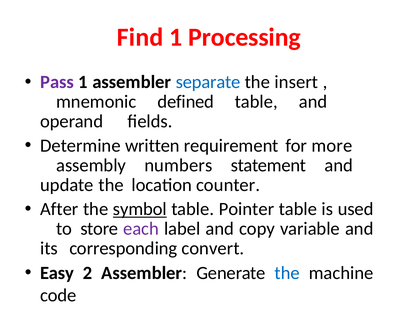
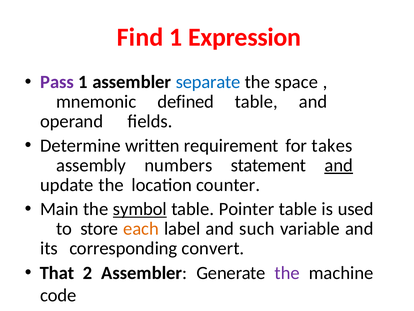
Processing: Processing -> Expression (245, 37)
insert: insert -> space (296, 82)
more: more -> takes (332, 145)
and underline: none -> present (339, 165)
After: After -> Main (59, 209)
each colour: purple -> orange (141, 228)
copy: copy -> such (257, 228)
Easy: Easy -> That (57, 273)
the colour: blue -> purple (287, 273)
